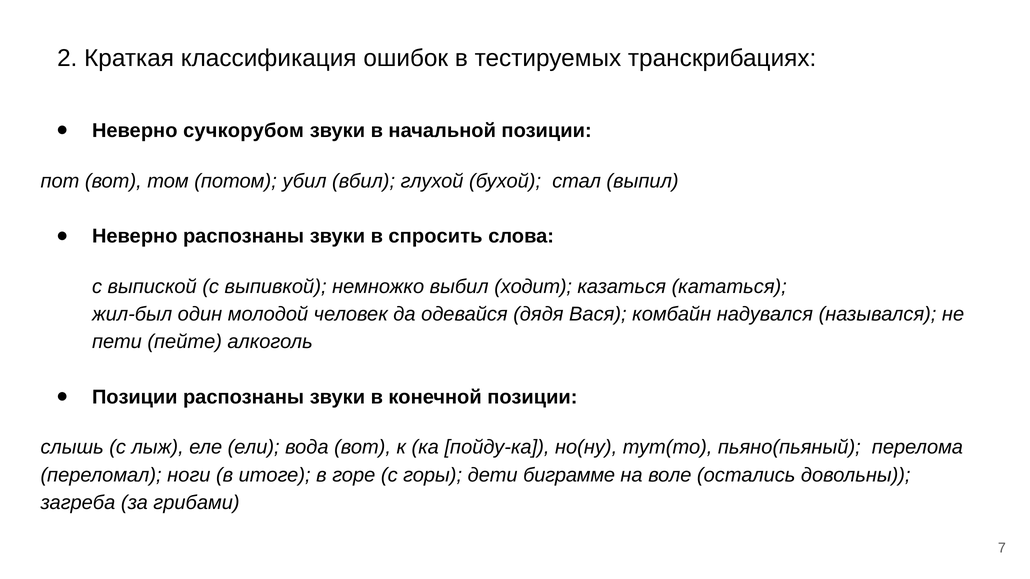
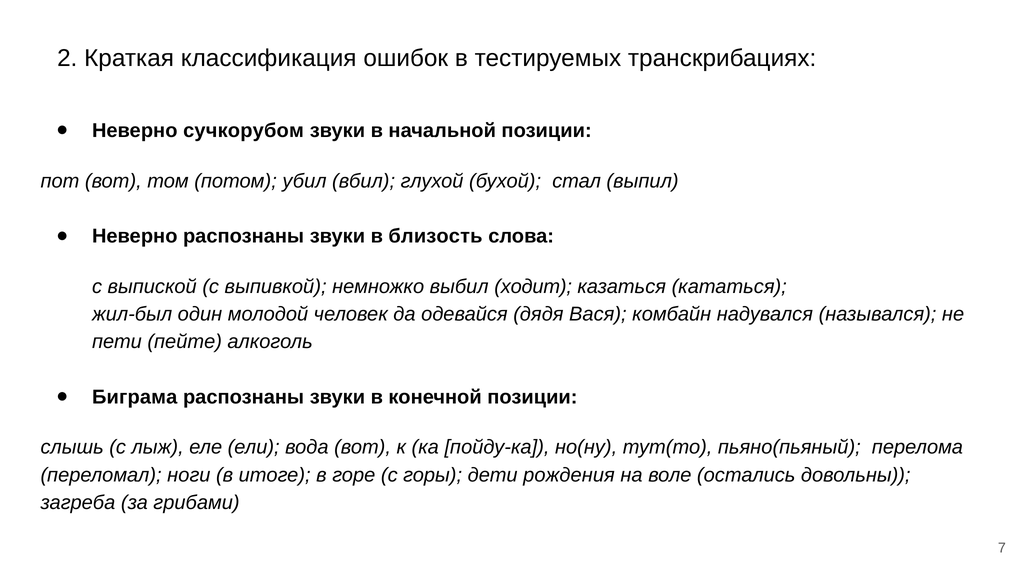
спросить: спросить -> близость (435, 236)
Позиции: Позиции -> Биграма (135, 397)
биграмме: биграмме -> рождения (569, 475)
